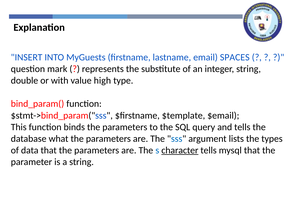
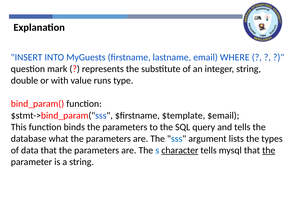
SPACES: SPACES -> WHERE (235, 57)
high: high -> runs (102, 80)
the underline: none -> present (269, 150)
